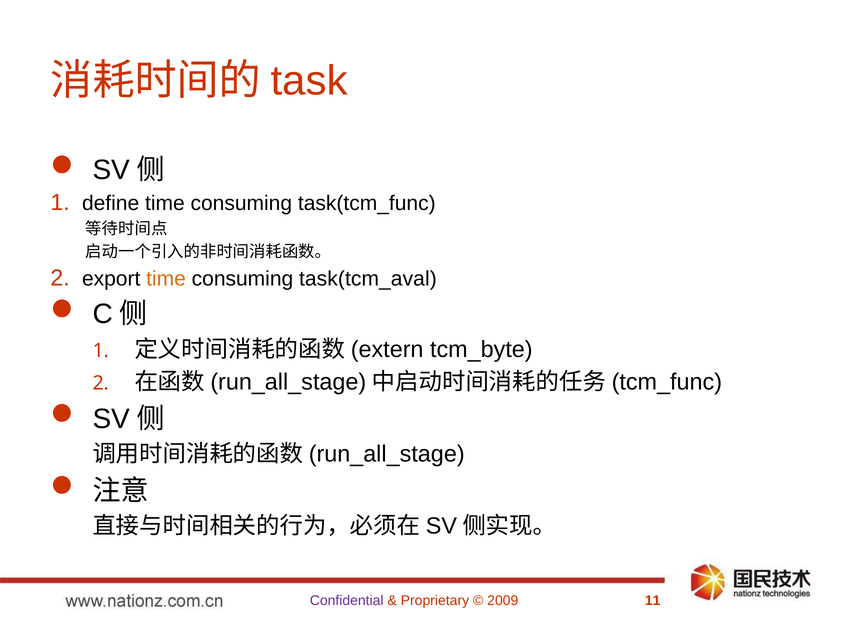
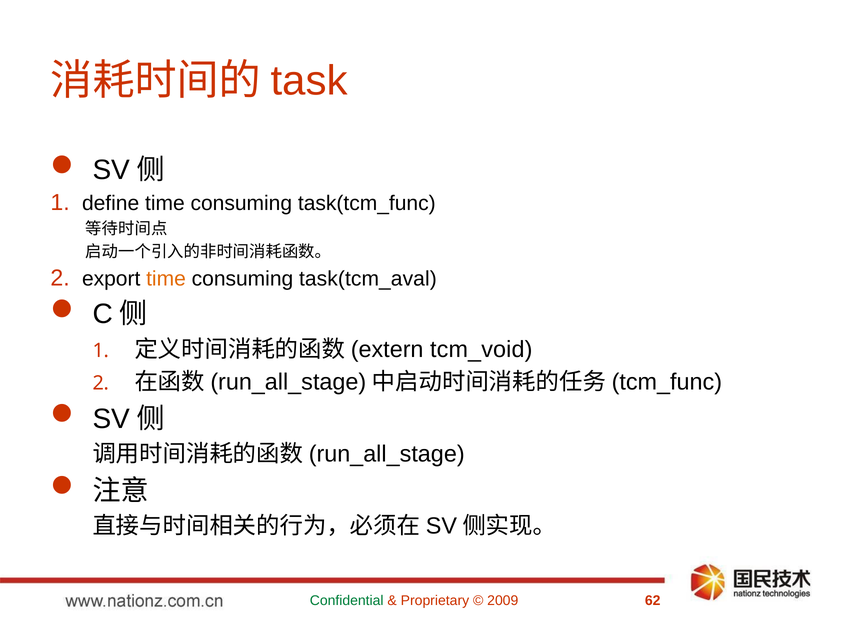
tcm_byte: tcm_byte -> tcm_void (481, 349)
Confidential colour: purple -> green (347, 601)
11: 11 -> 62 (653, 601)
